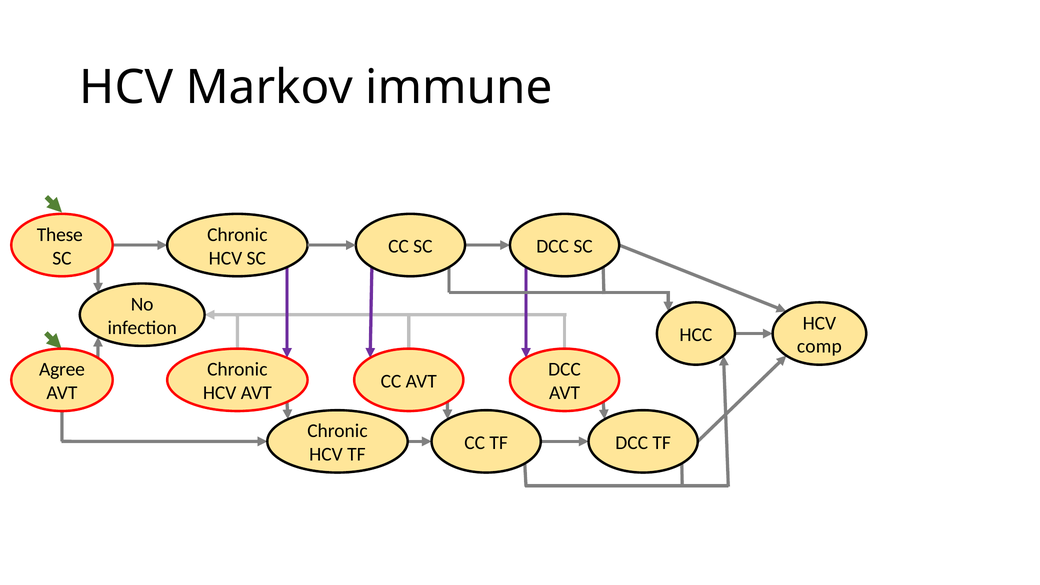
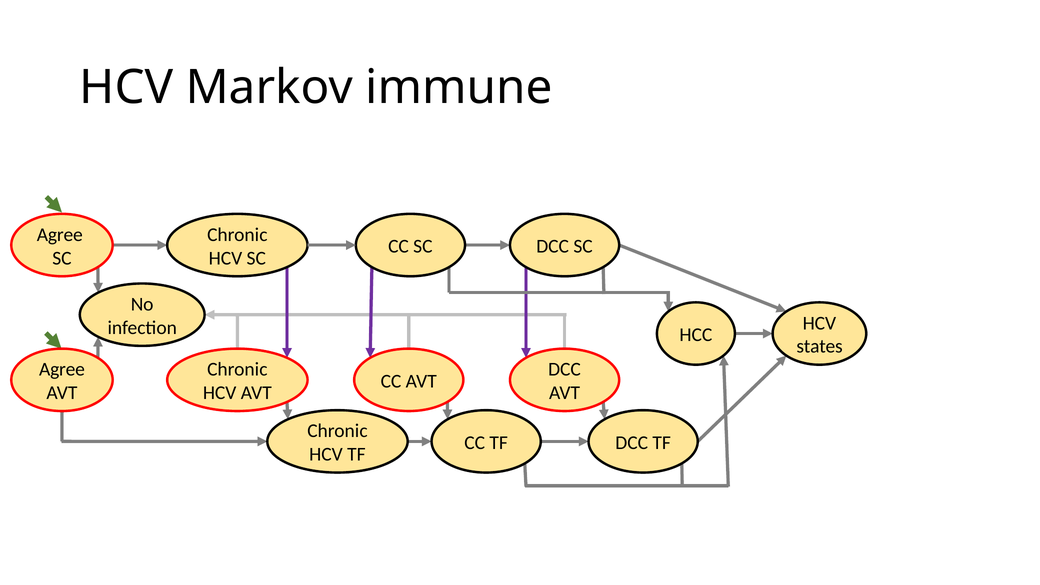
These: These -> Agree (60, 235)
comp: comp -> states (820, 347)
